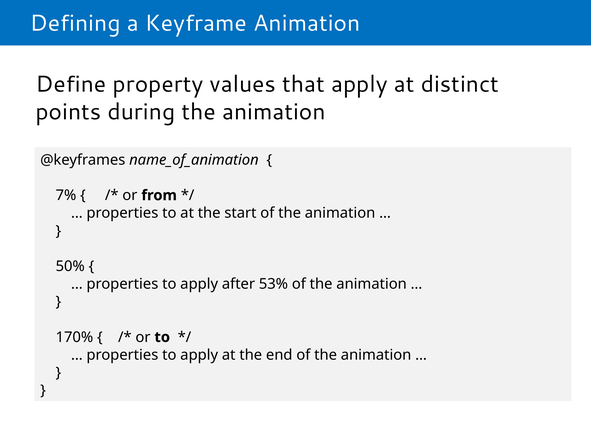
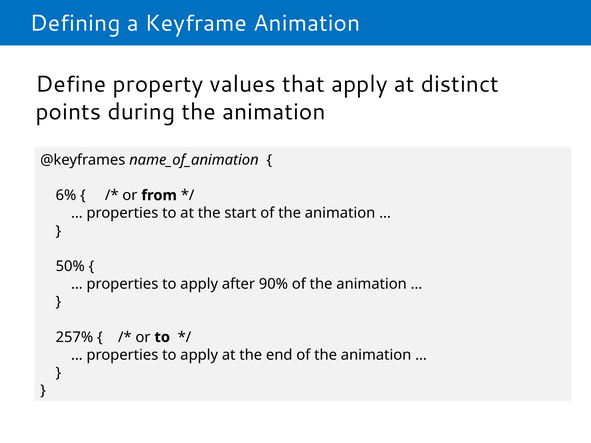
7%: 7% -> 6% (66, 195)
53%: 53% -> 90% (273, 284)
170%: 170% -> 257% (74, 337)
